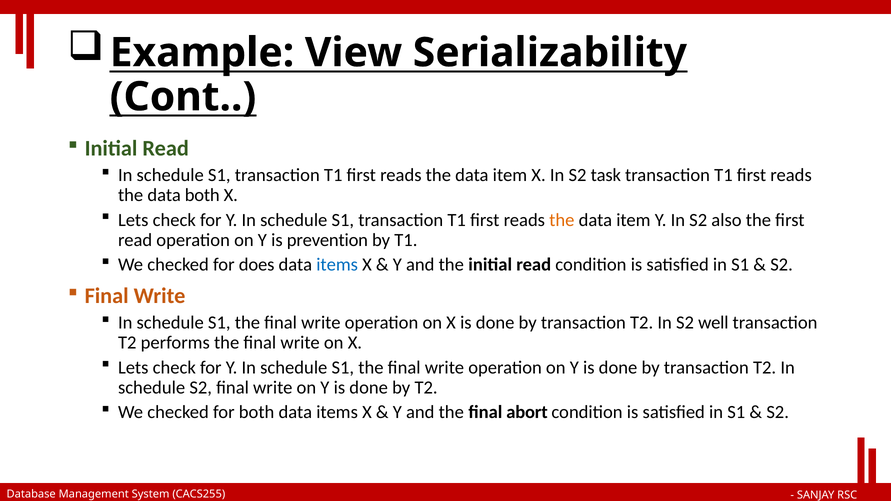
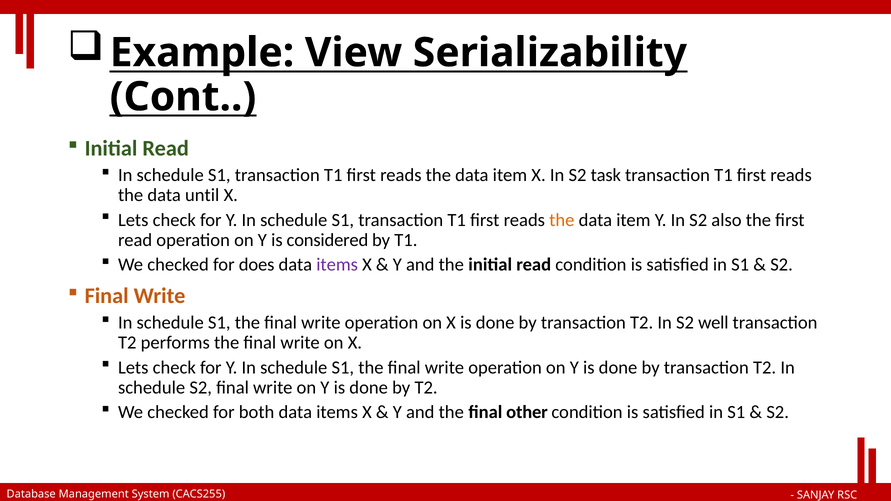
data both: both -> until (202, 195)
prevention: prevention -> considered (327, 240)
items colour: blue -> purple (337, 265)
abort: abort -> other (527, 412)
